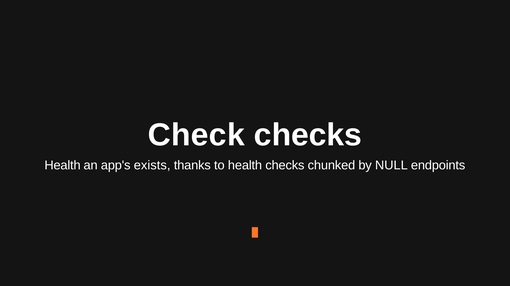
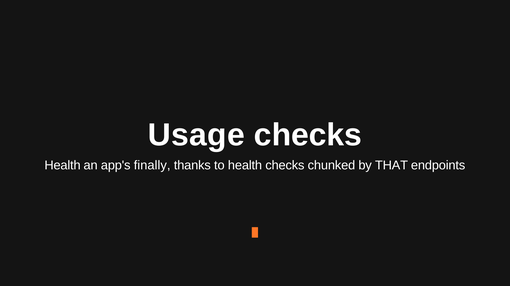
Check: Check -> Usage (196, 135)
exists: exists -> finally (152, 165)
NULL: NULL -> THAT (392, 165)
